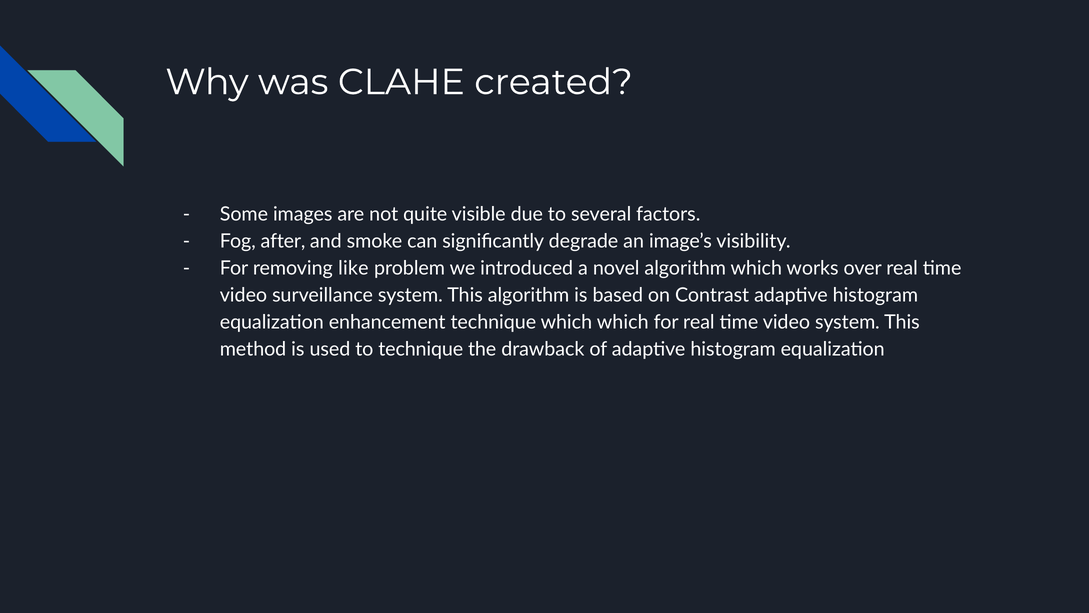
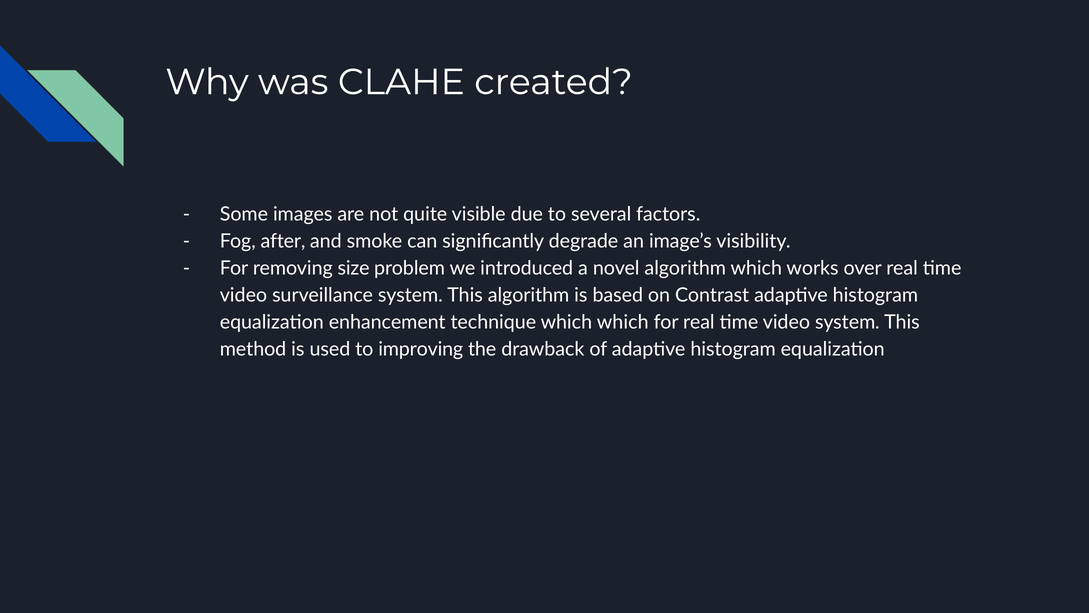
like: like -> size (354, 268)
to technique: technique -> improving (421, 349)
